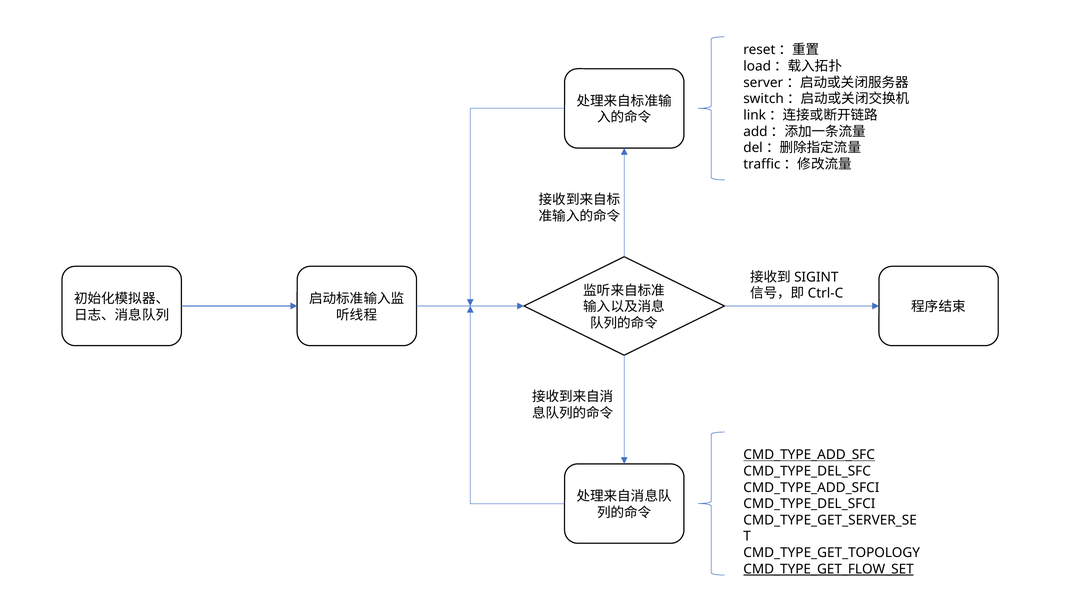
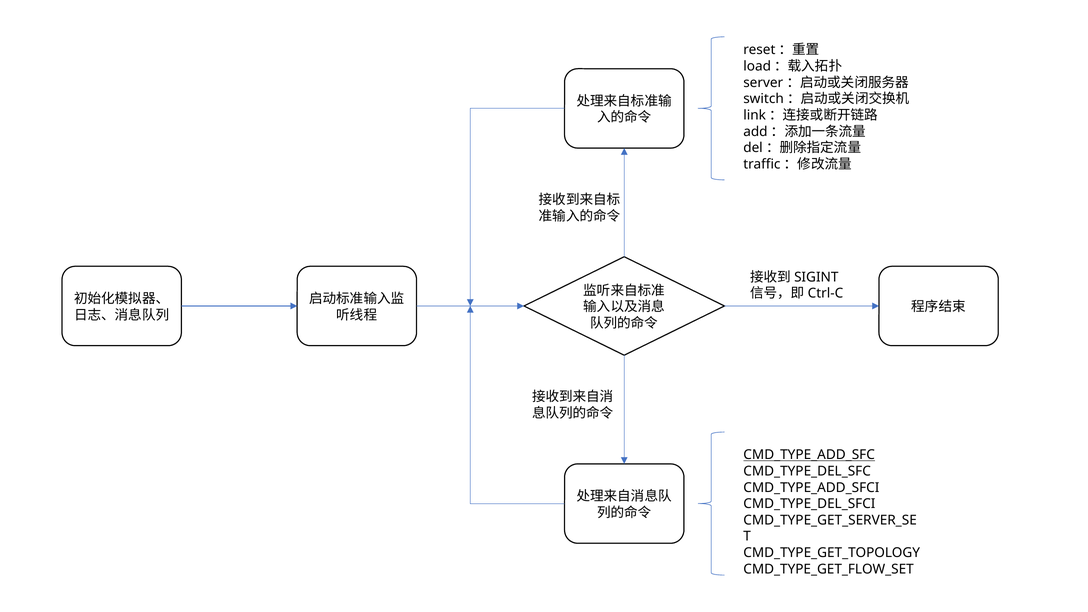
CMD_TYPE_GET_FLOW_SET underline: present -> none (829, 569)
